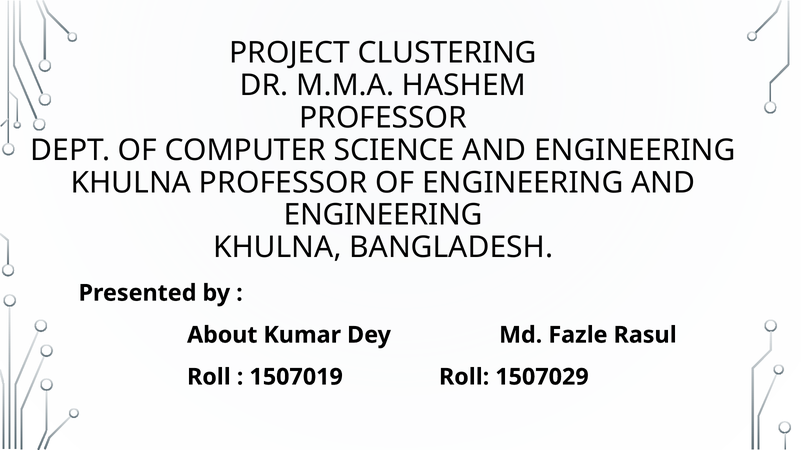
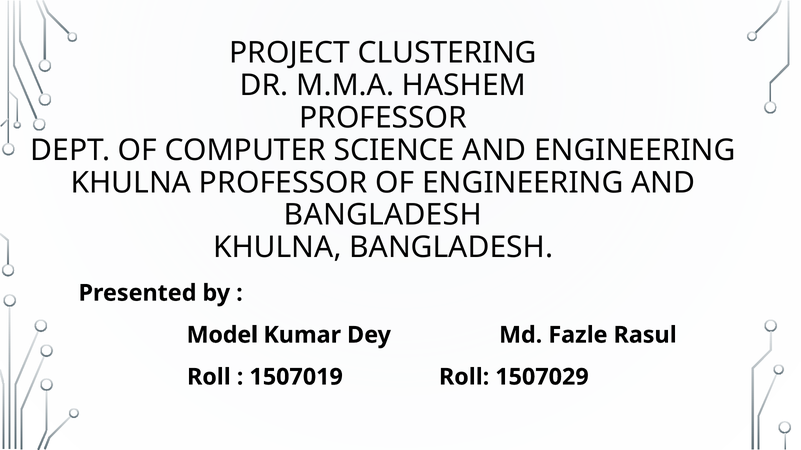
ENGINEERING: ENGINEERING -> BANGLADESH (383, 215)
About: About -> Model (222, 335)
